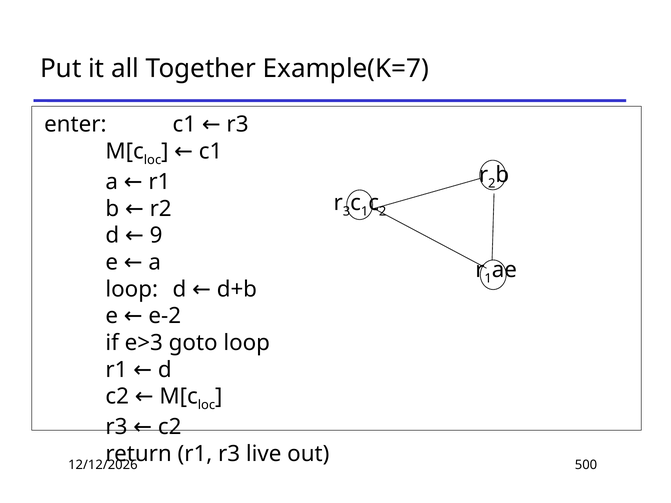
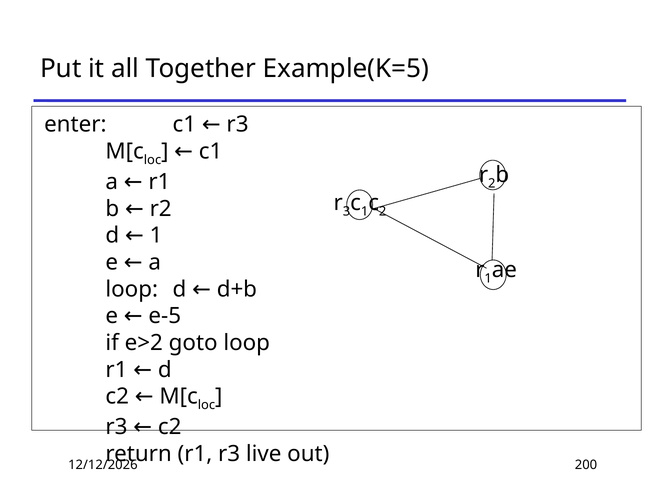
Example(K=7: Example(K=7 -> Example(K=5 (346, 69)
d 9: 9 -> 1 (156, 236)
e-2: e-2 -> e-5 (165, 316)
e>3: e>3 -> e>2 (144, 343)
500: 500 -> 200 (586, 465)
